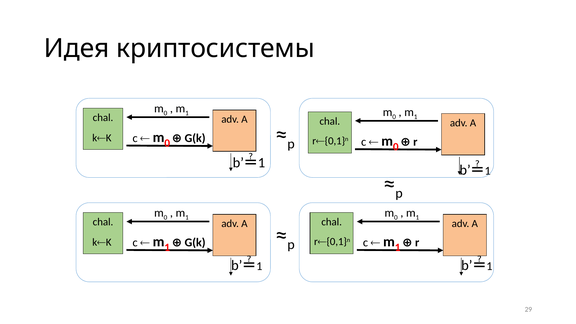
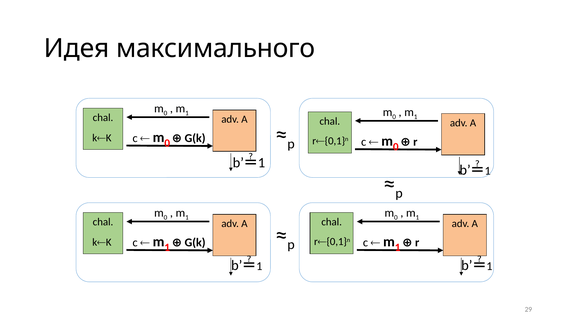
криптосистемы: криптосистемы -> максимального (216, 48)
